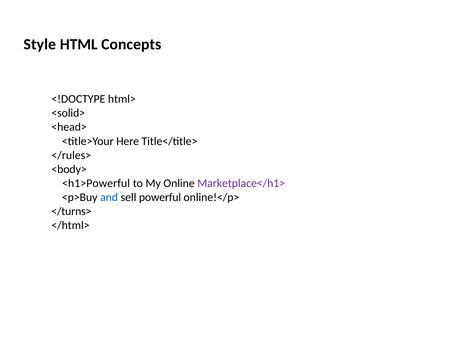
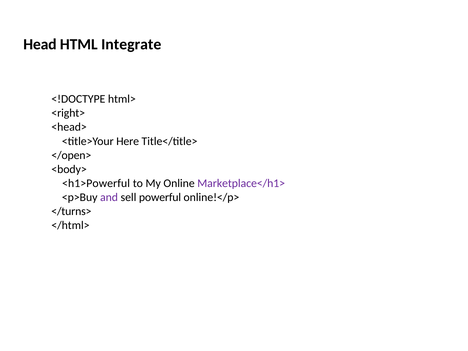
Style: Style -> Head (40, 44)
Concepts: Concepts -> Integrate (131, 44)
<solid>: <solid> -> <right> (68, 113)
</rules>: </rules> -> </open> (71, 155)
and colour: blue -> purple (109, 197)
